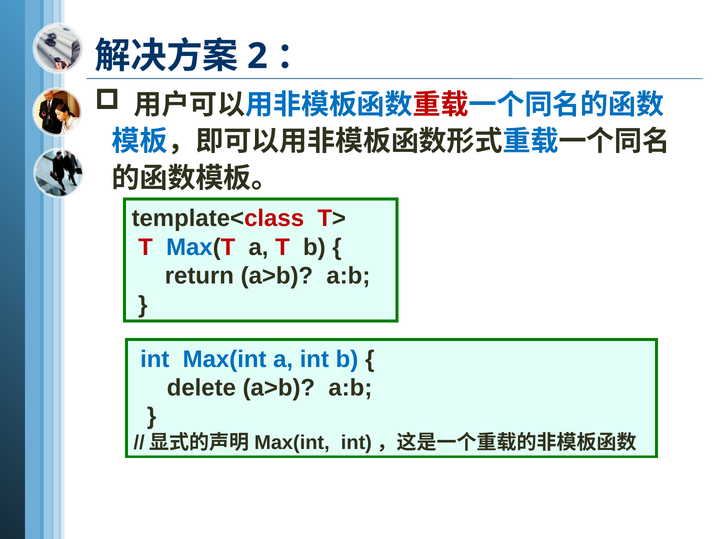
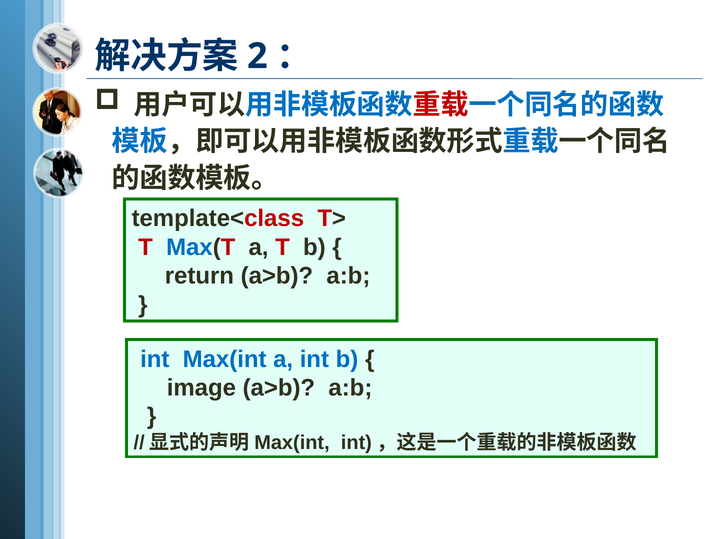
delete: delete -> image (201, 388)
